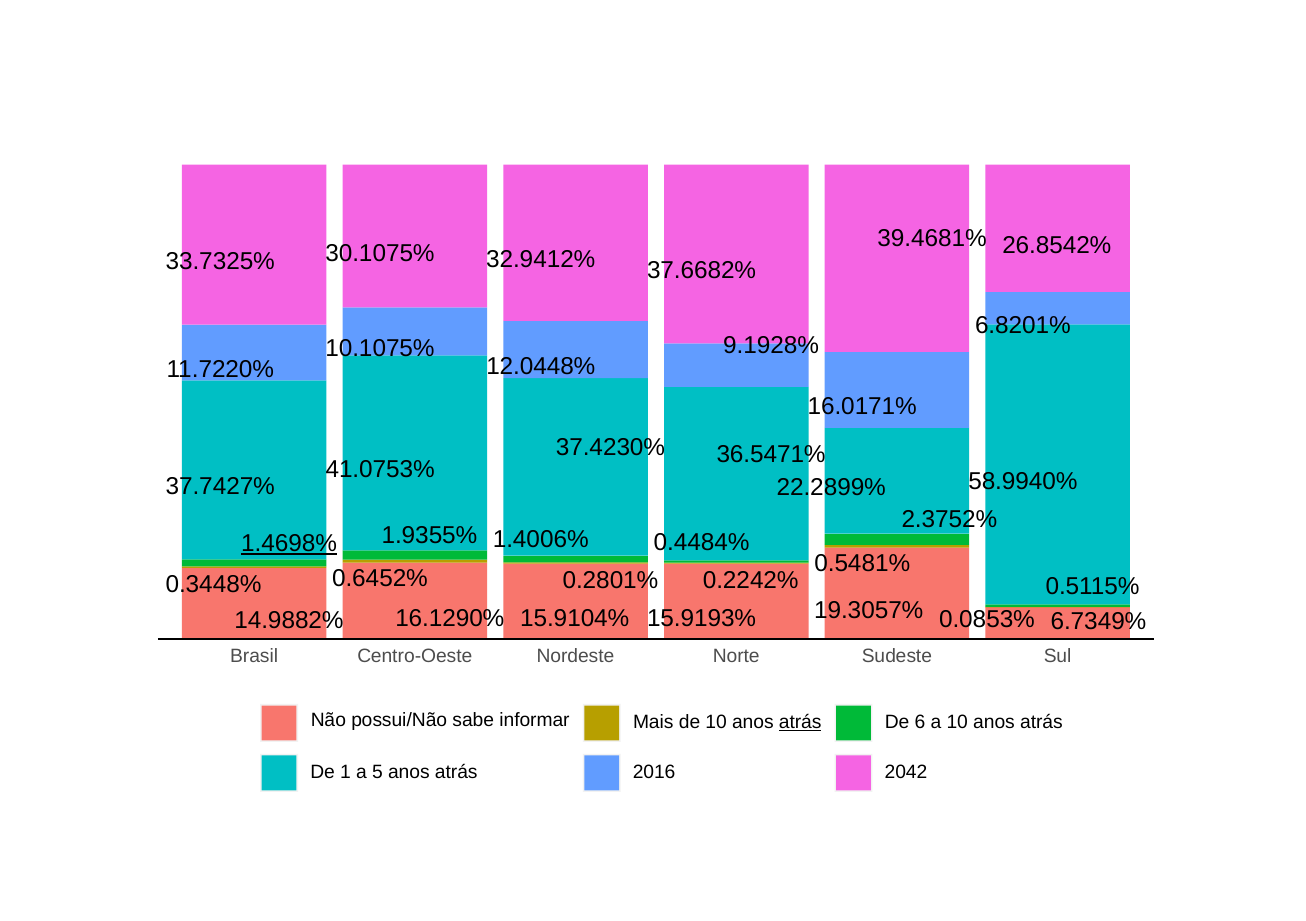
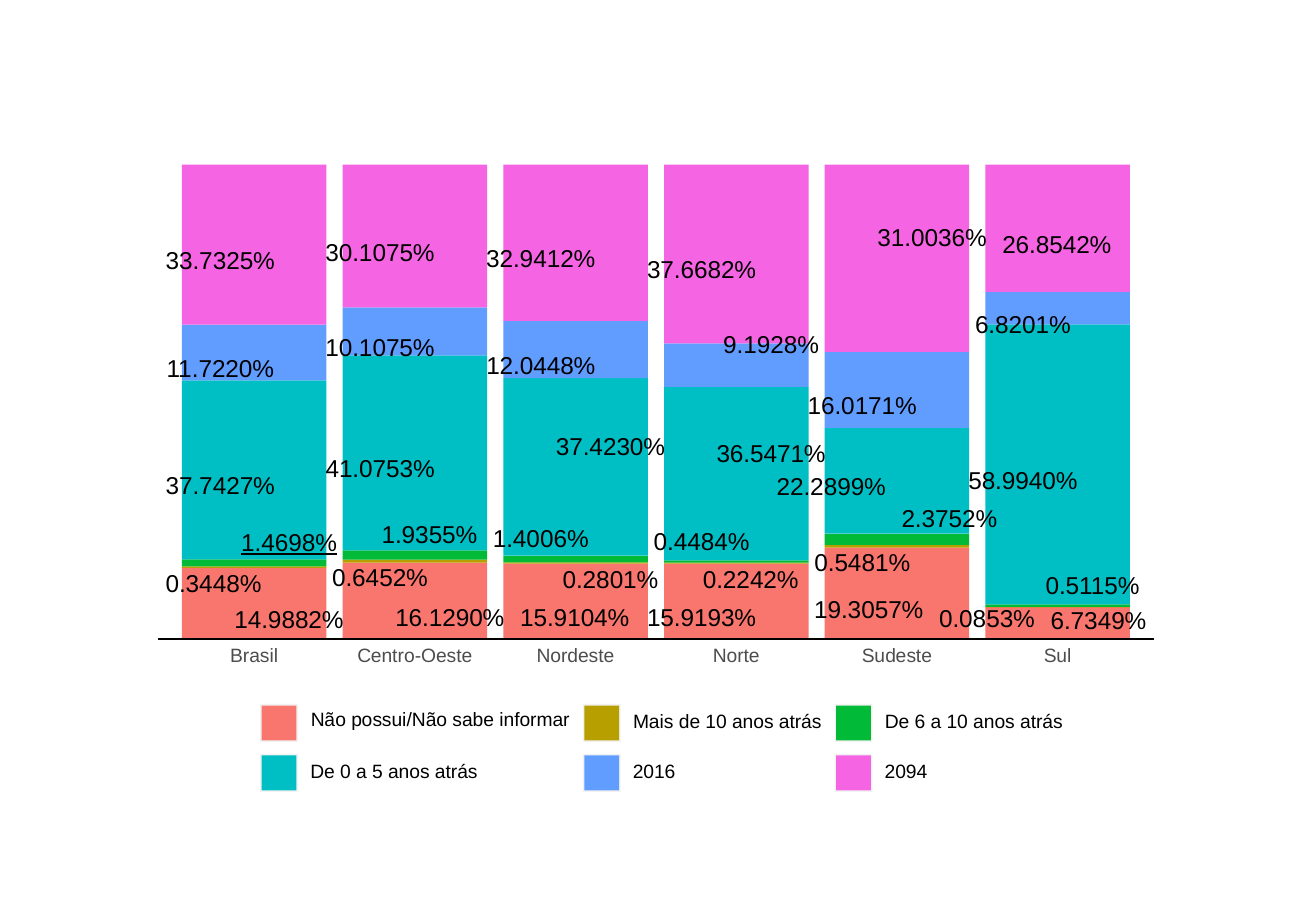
39.4681%: 39.4681% -> 31.0036% (932, 238)
atrás underline: present -> none (800, 722)
1: 1 -> 0 (345, 772)
2042: 2042 -> 2094 (906, 772)
